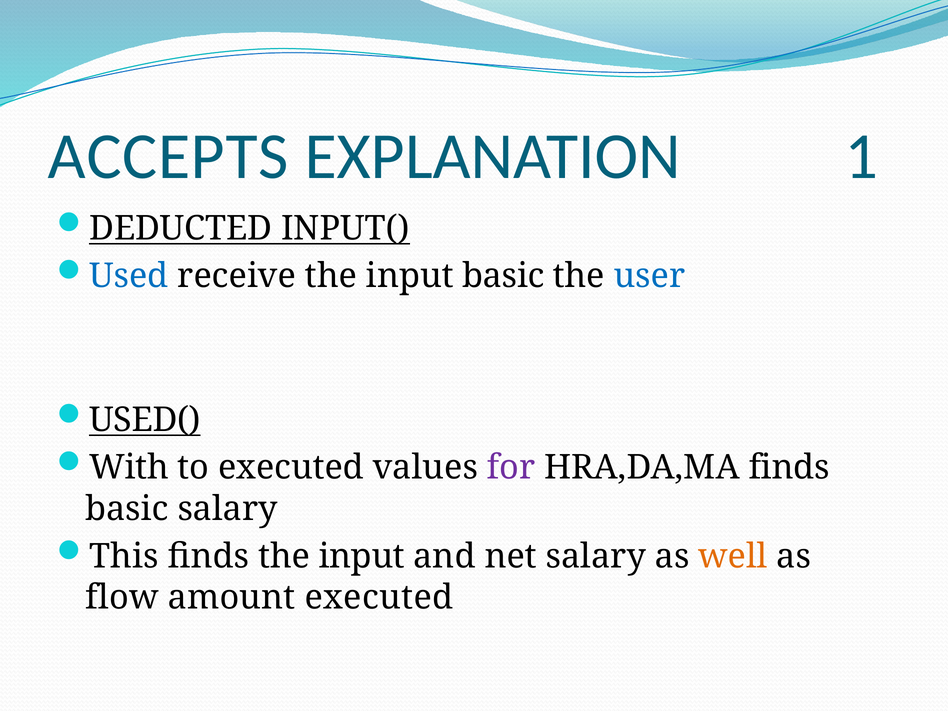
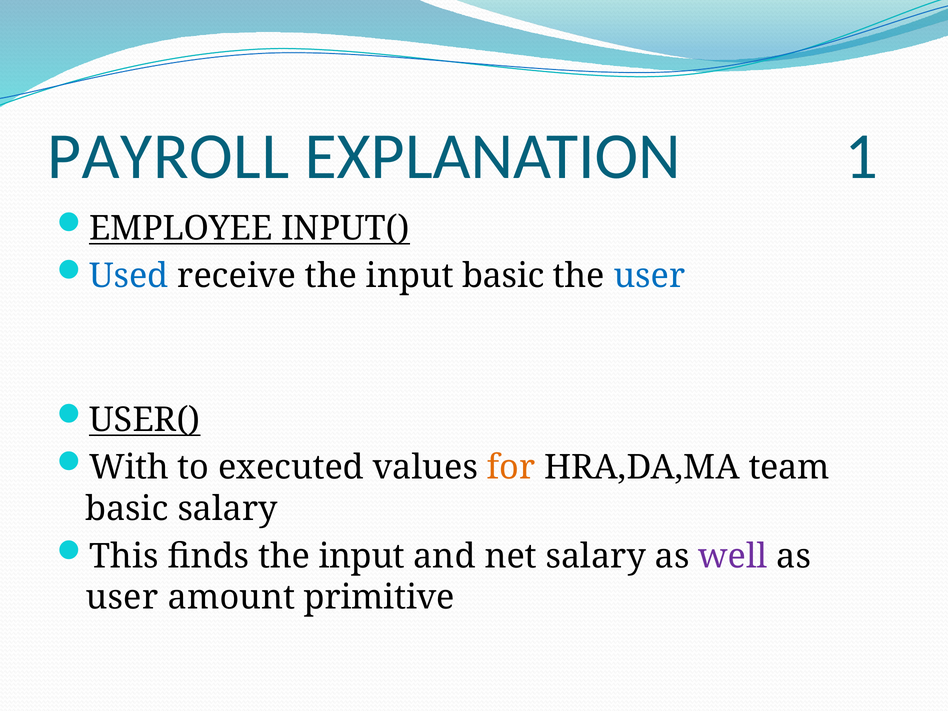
ACCEPTS: ACCEPTS -> PAYROLL (168, 157)
DEDUCTED: DEDUCTED -> EMPLOYEE (181, 228)
USED(: USED( -> USER( (145, 420)
for colour: purple -> orange (511, 468)
HRA,DA,MA finds: finds -> team (789, 468)
well colour: orange -> purple (733, 557)
flow: flow -> user (122, 598)
amount executed: executed -> primitive (379, 598)
